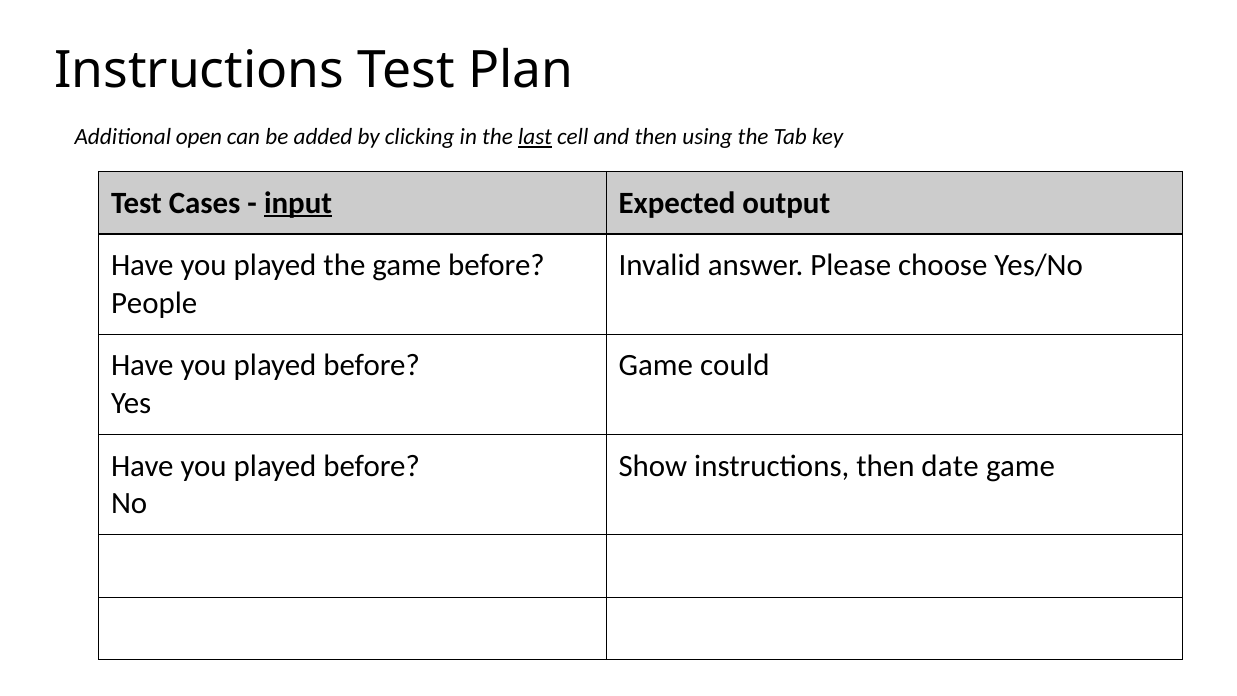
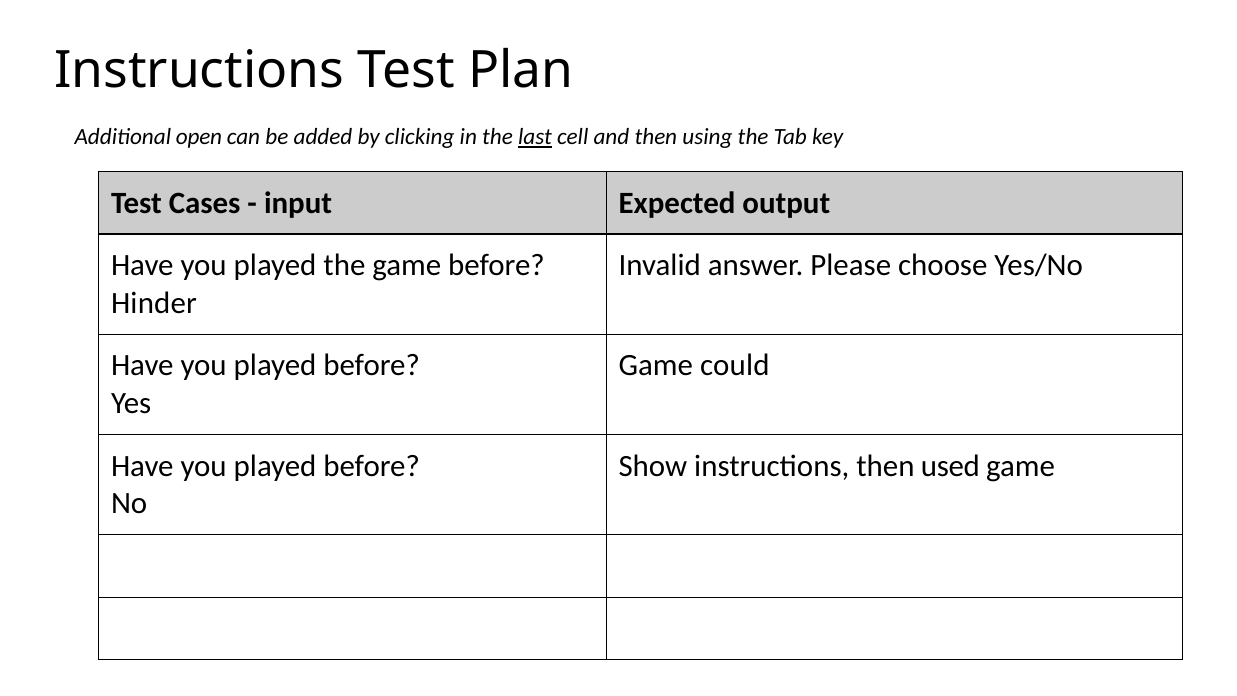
input underline: present -> none (298, 203)
People: People -> Hinder (154, 303)
date: date -> used (950, 466)
